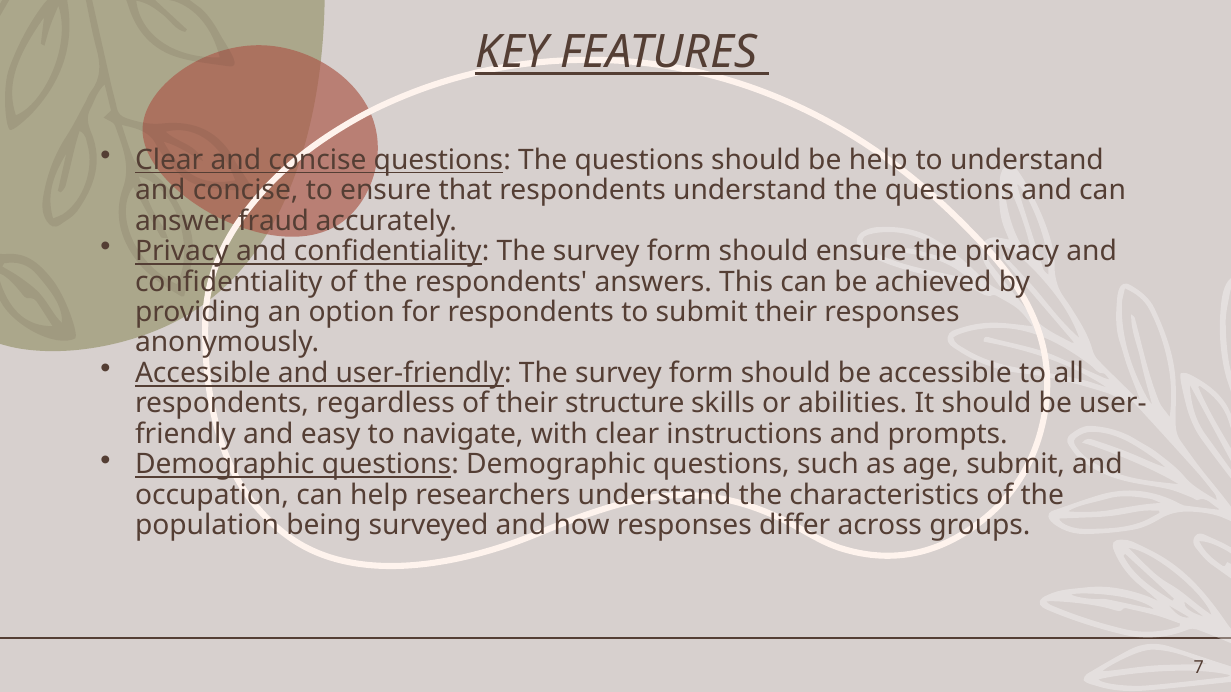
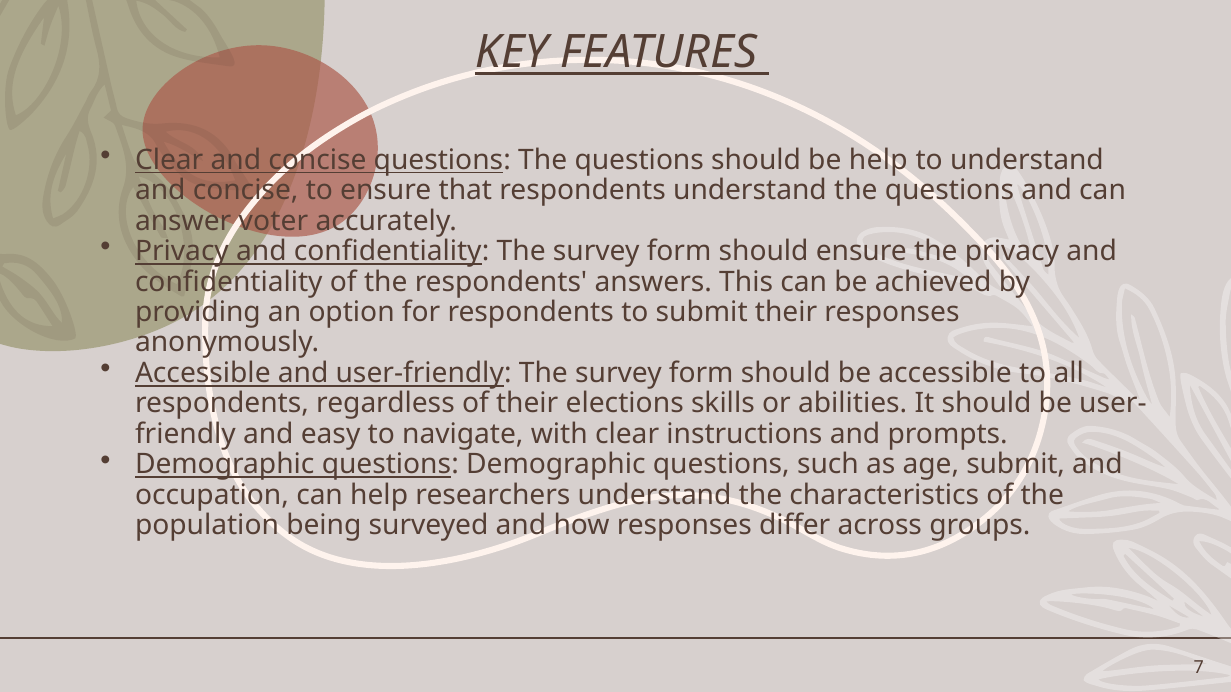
fraud: fraud -> voter (273, 221)
structure: structure -> elections (625, 404)
